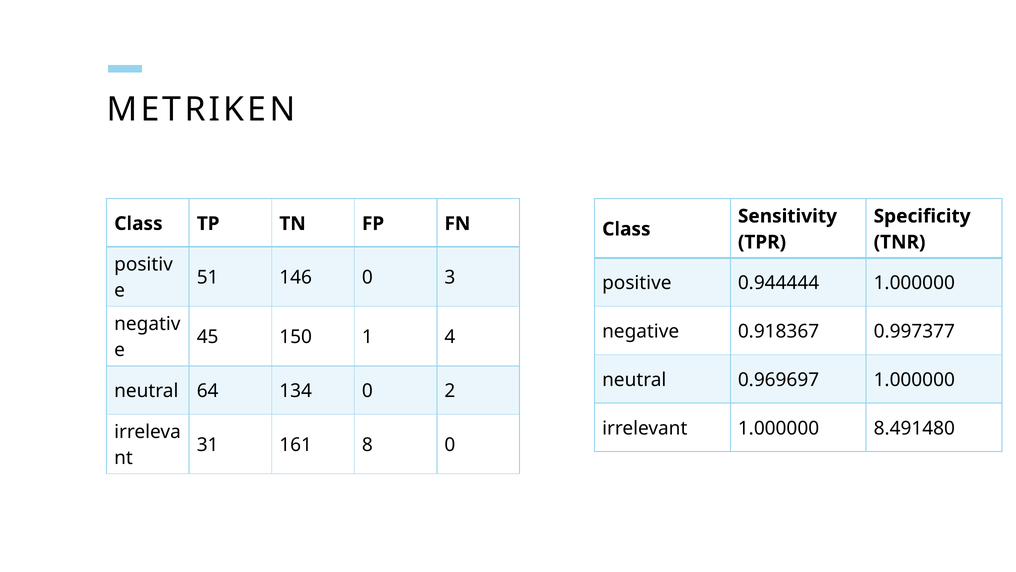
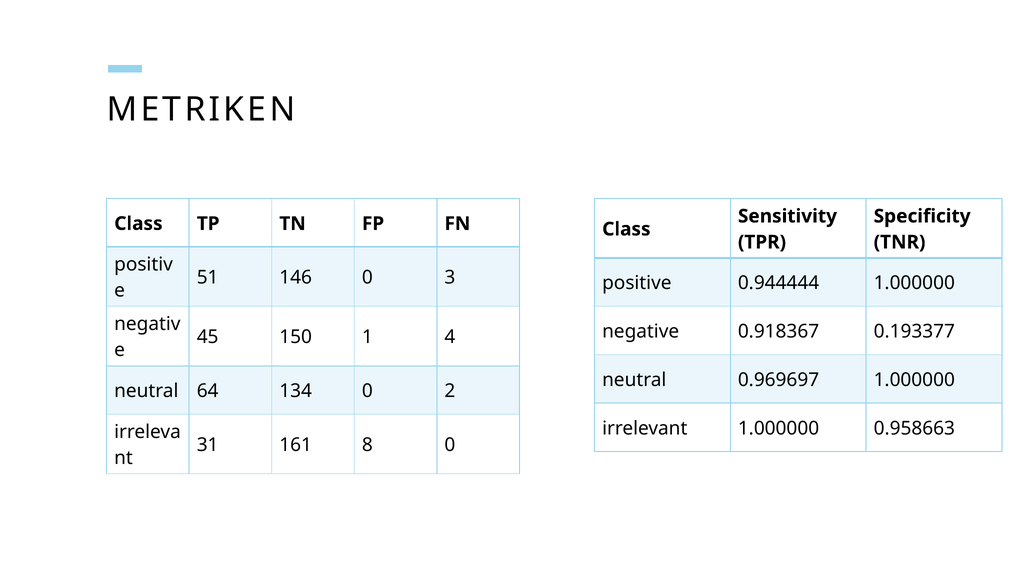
0.997377: 0.997377 -> 0.193377 (914, 331)
8.491480: 8.491480 -> 0.958663 (914, 428)
